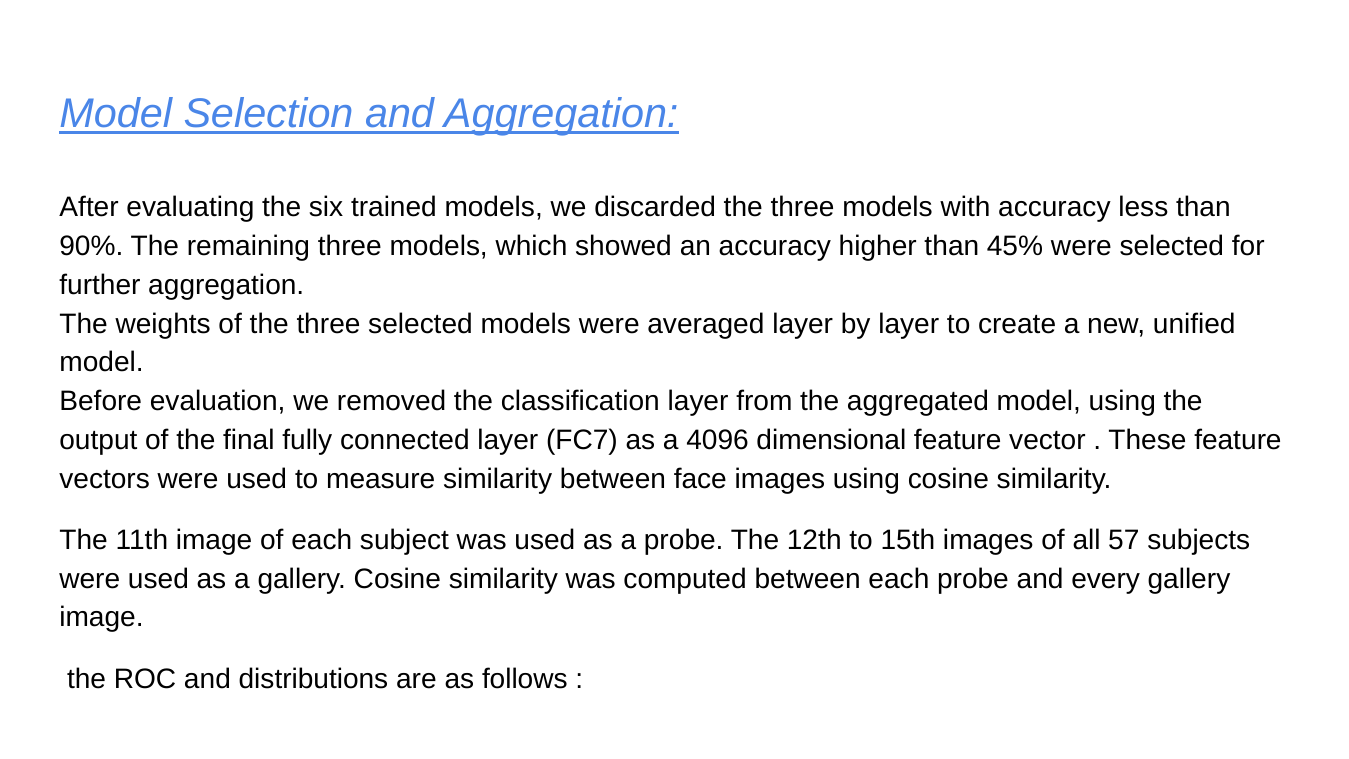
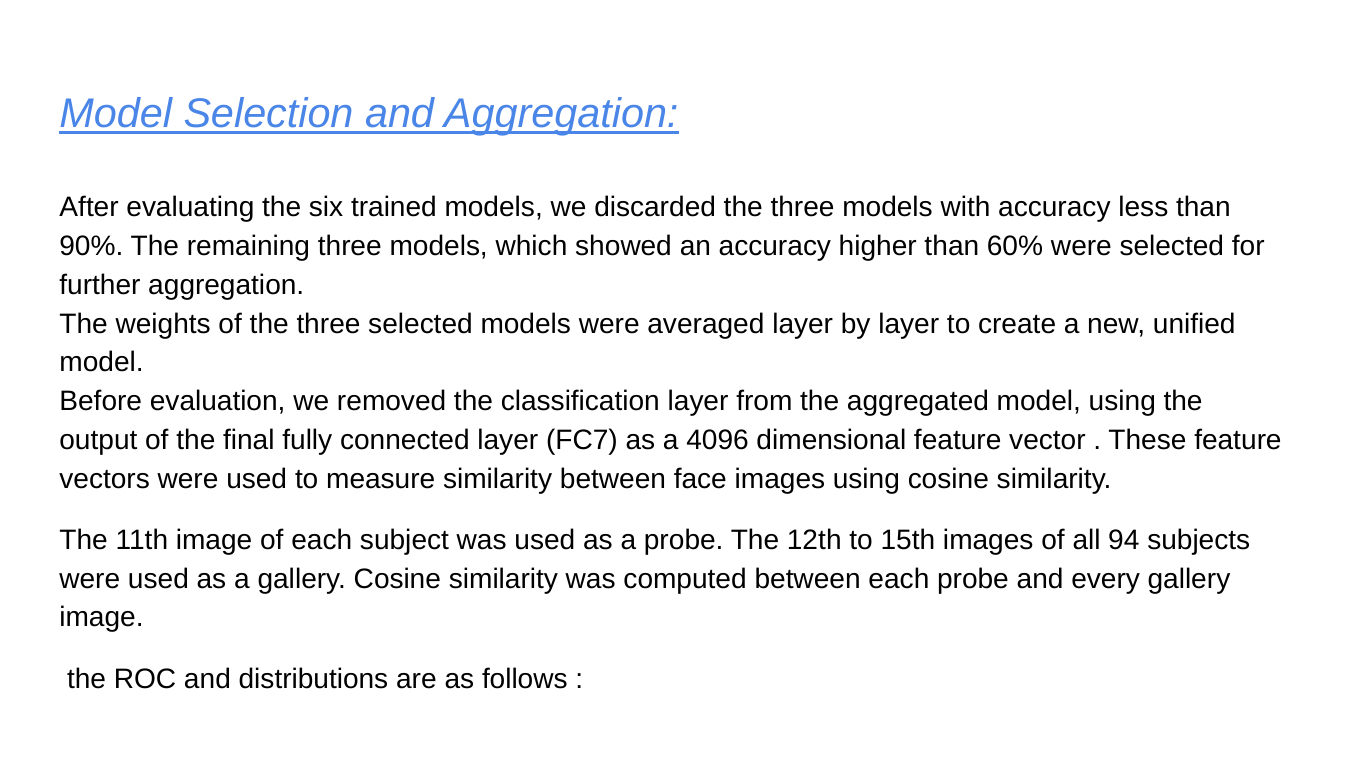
45%: 45% -> 60% (1015, 246)
57: 57 -> 94 (1124, 540)
